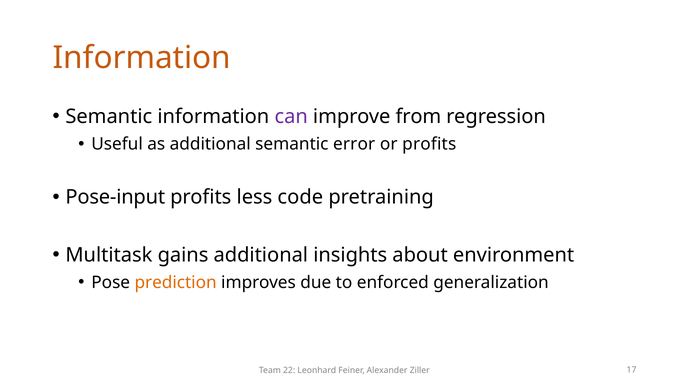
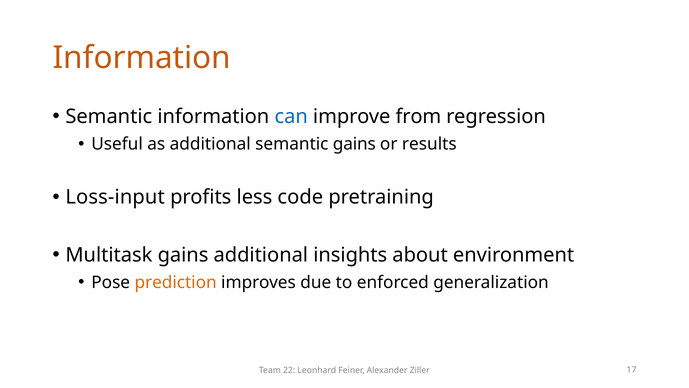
can colour: purple -> blue (291, 116)
semantic error: error -> gains (354, 144)
or profits: profits -> results (429, 144)
Pose-input: Pose-input -> Loss-input (115, 197)
